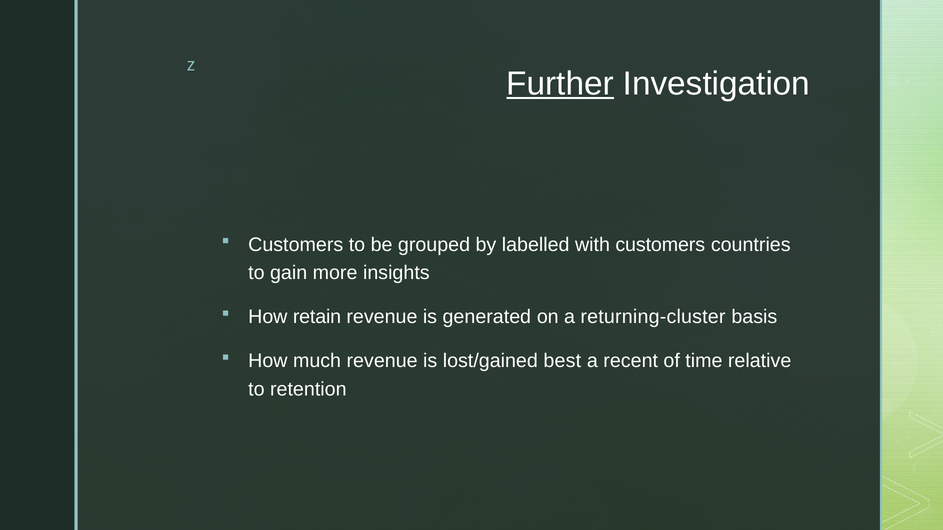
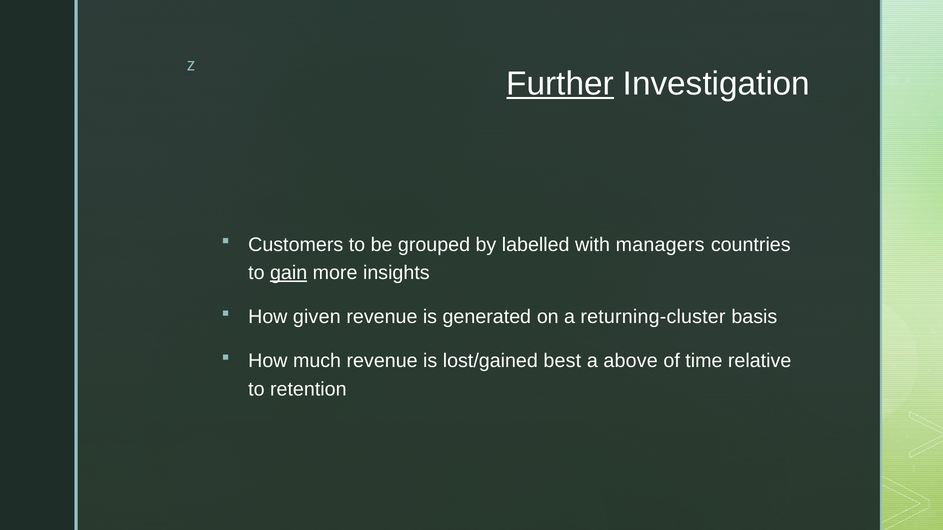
with customers: customers -> managers (660, 245)
gain underline: none -> present (289, 273)
retain: retain -> given (317, 317)
recent: recent -> above (631, 361)
